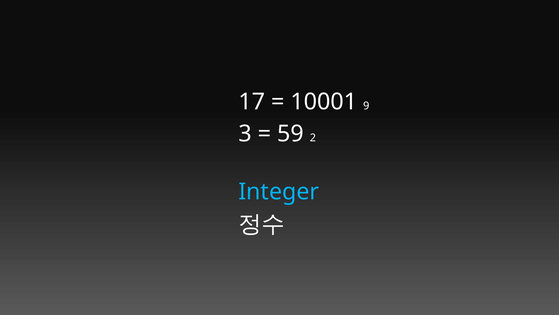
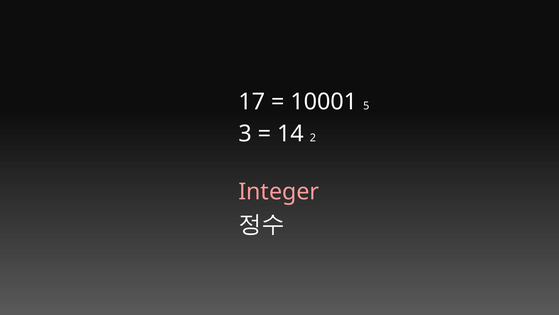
9: 9 -> 5 (366, 106)
59: 59 -> 14 (290, 134)
Integer colour: light blue -> pink (279, 192)
